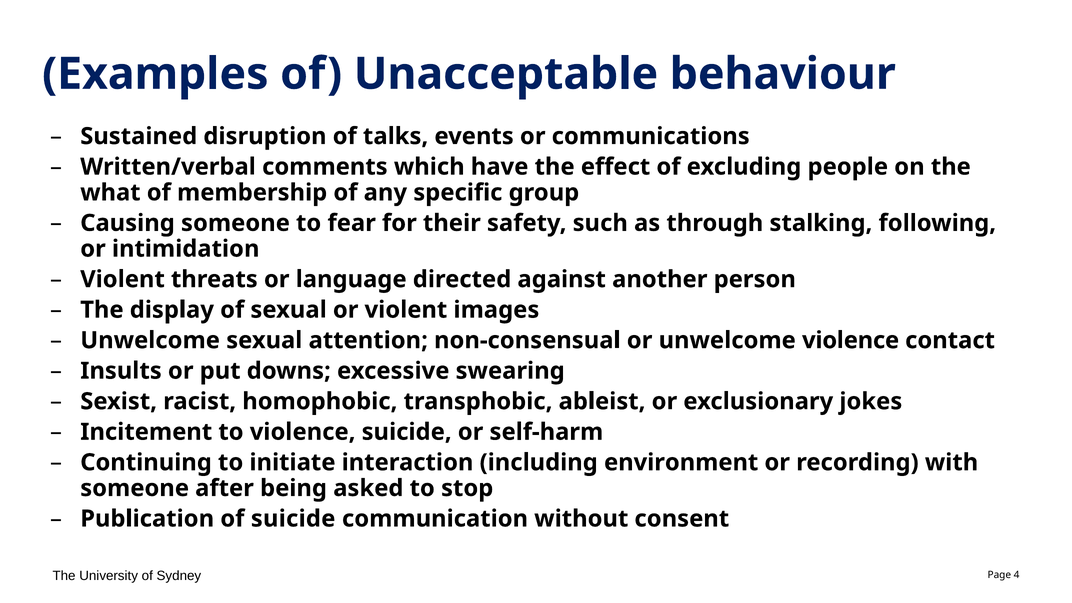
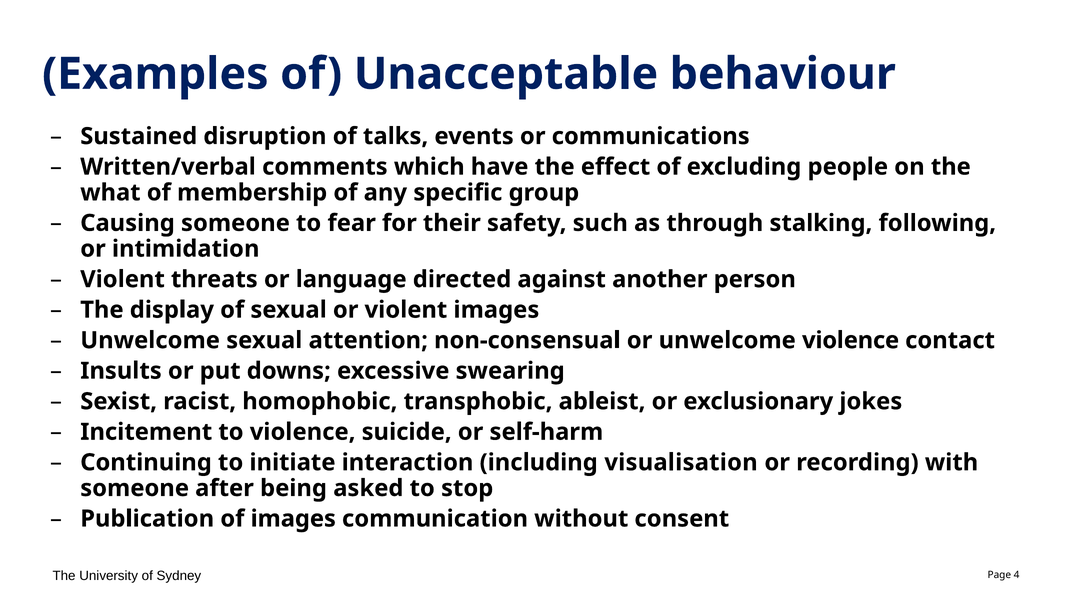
environment: environment -> visualisation (681, 462)
of suicide: suicide -> images (293, 519)
